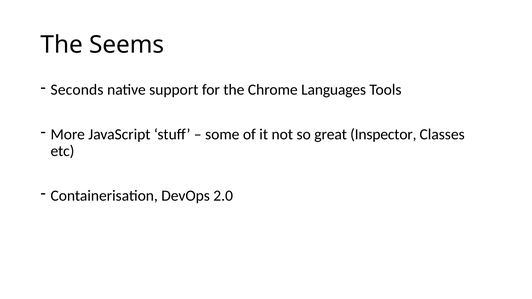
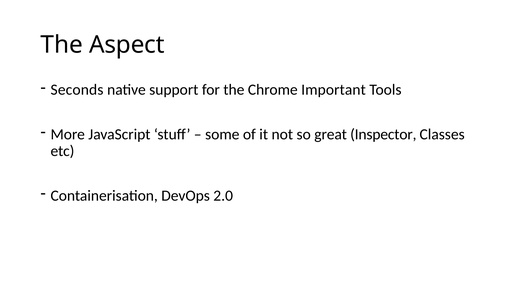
Seems: Seems -> Aspect (127, 45)
Languages: Languages -> Important (333, 90)
